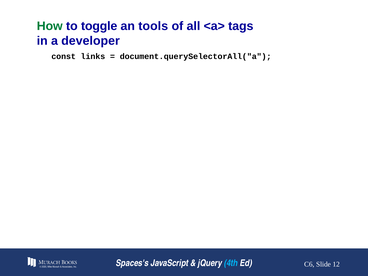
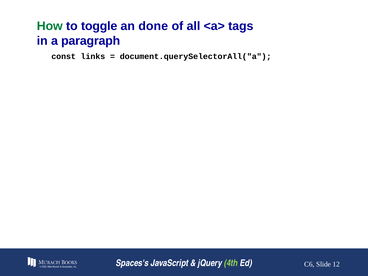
tools: tools -> done (153, 26)
developer: developer -> paragraph (91, 41)
4th colour: light blue -> light green (231, 263)
